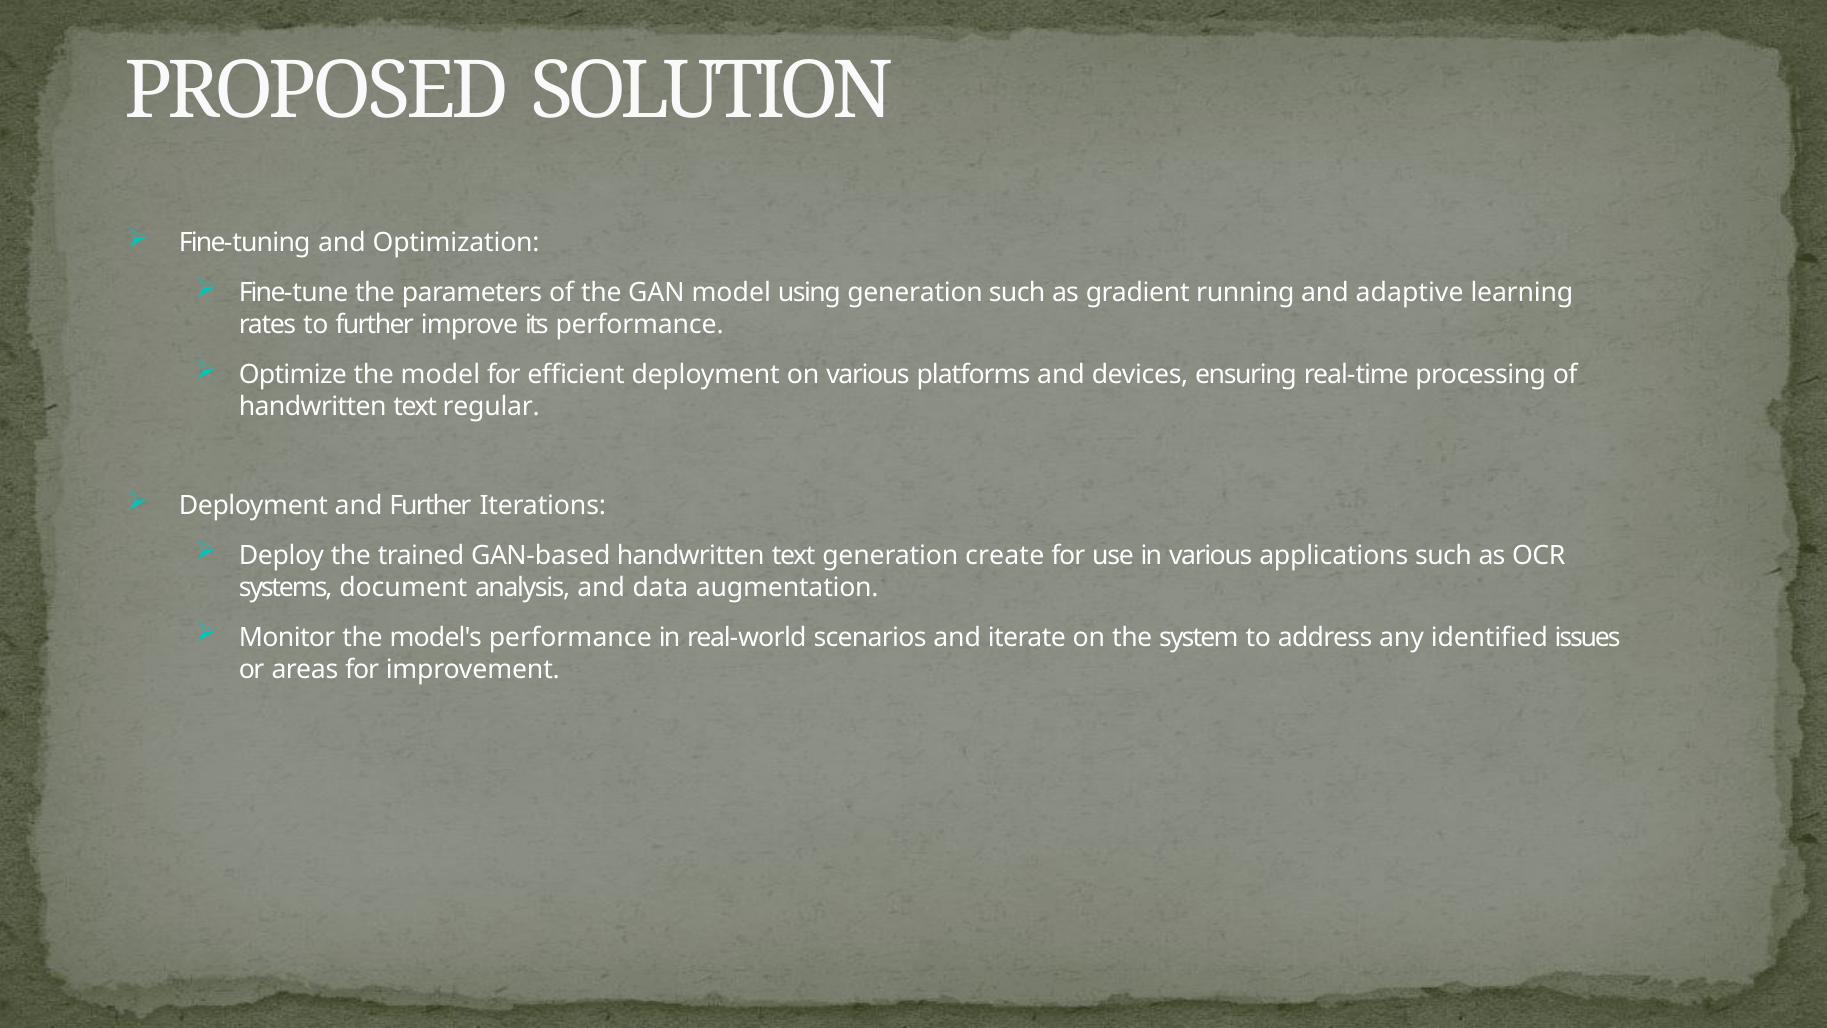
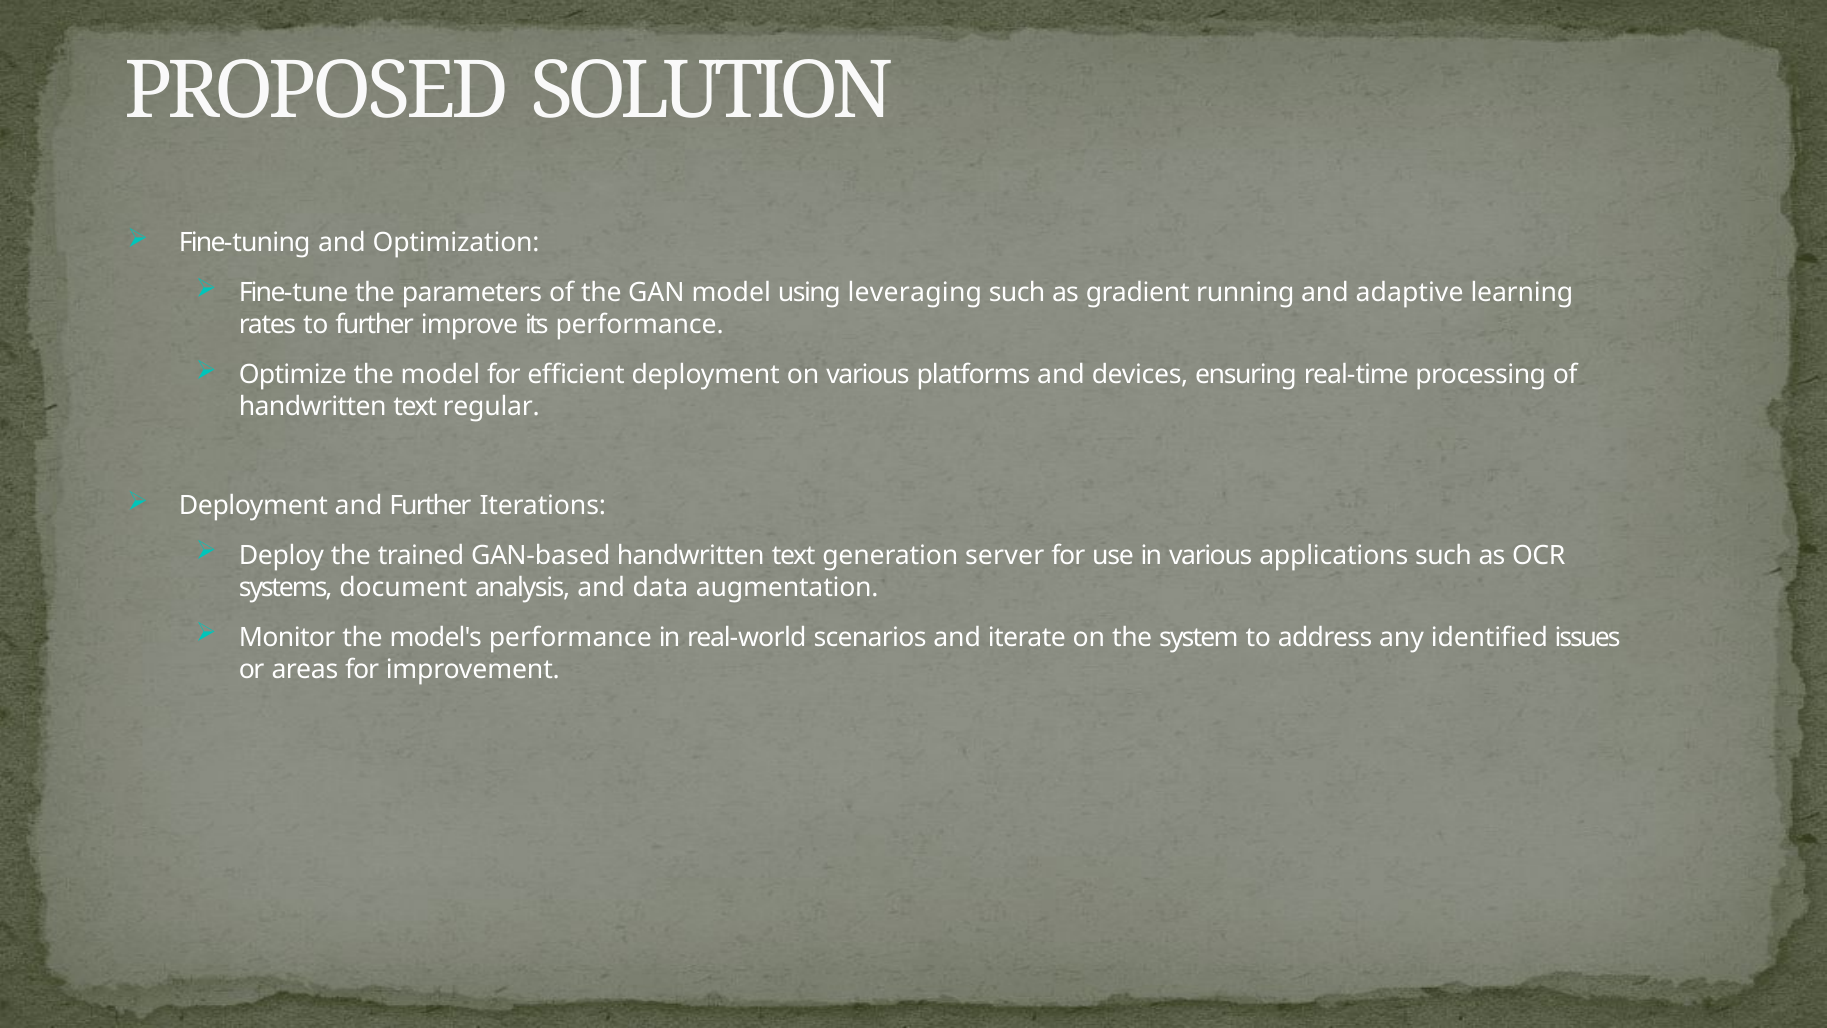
using generation: generation -> leveraging (915, 293)
create: create -> server (1005, 555)
